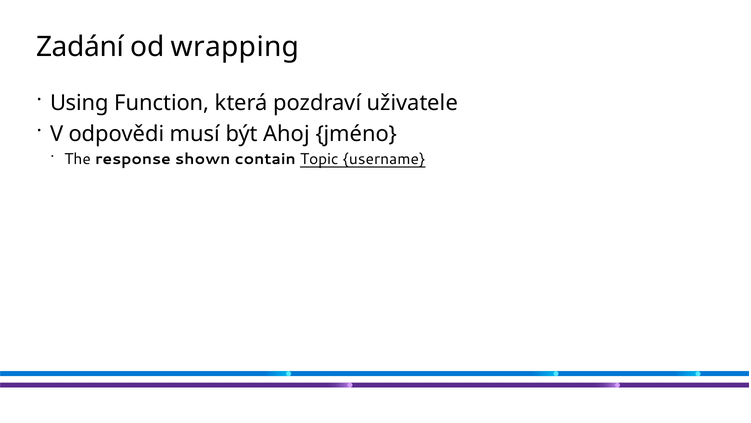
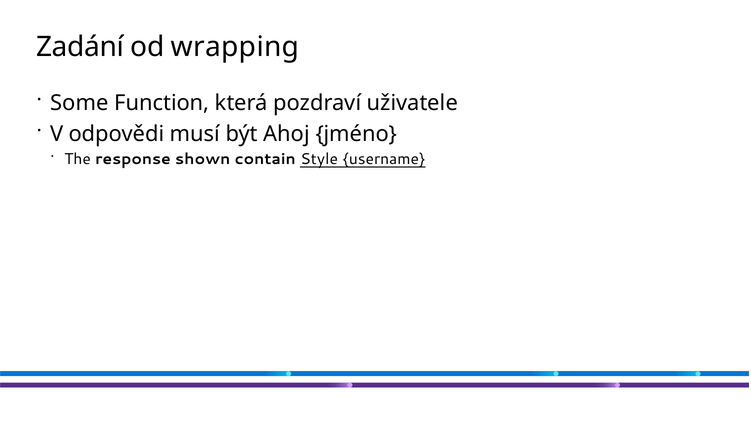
Using: Using -> Some (79, 103)
Topic: Topic -> Style (319, 159)
